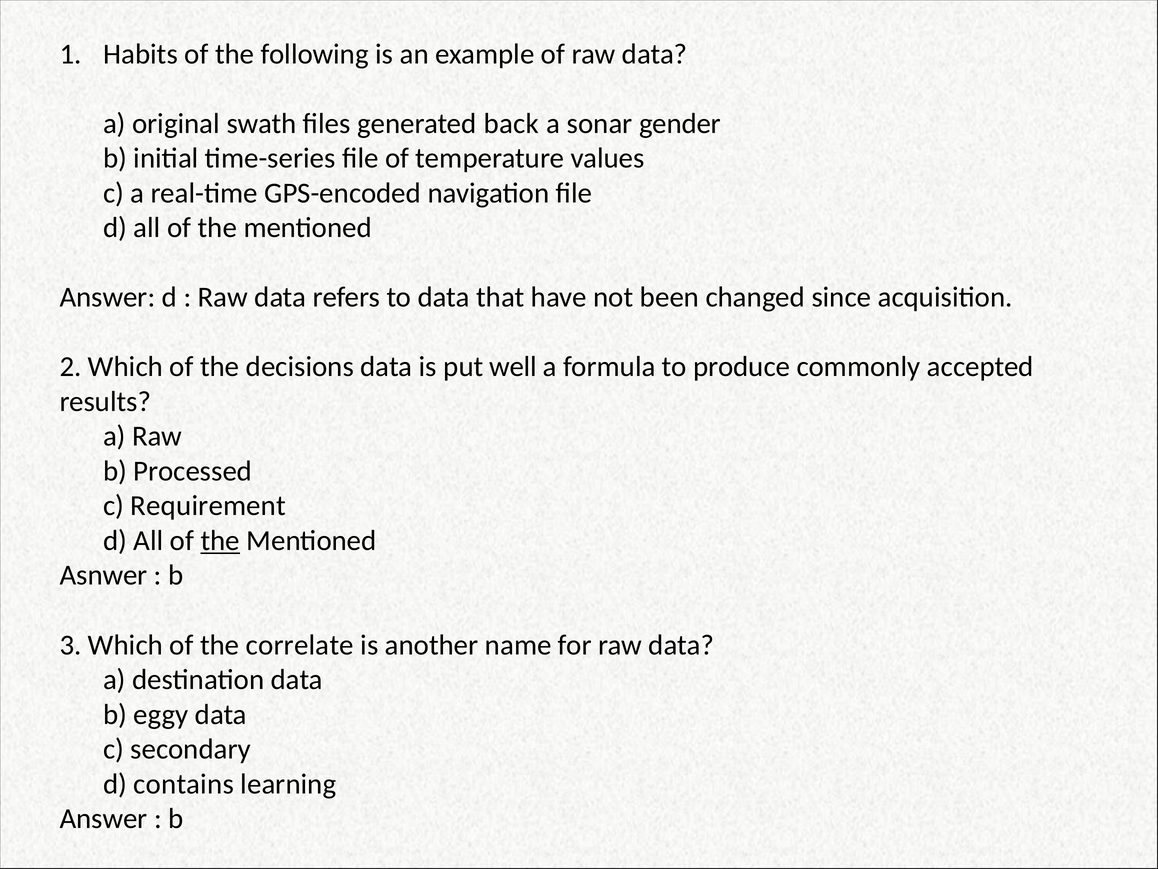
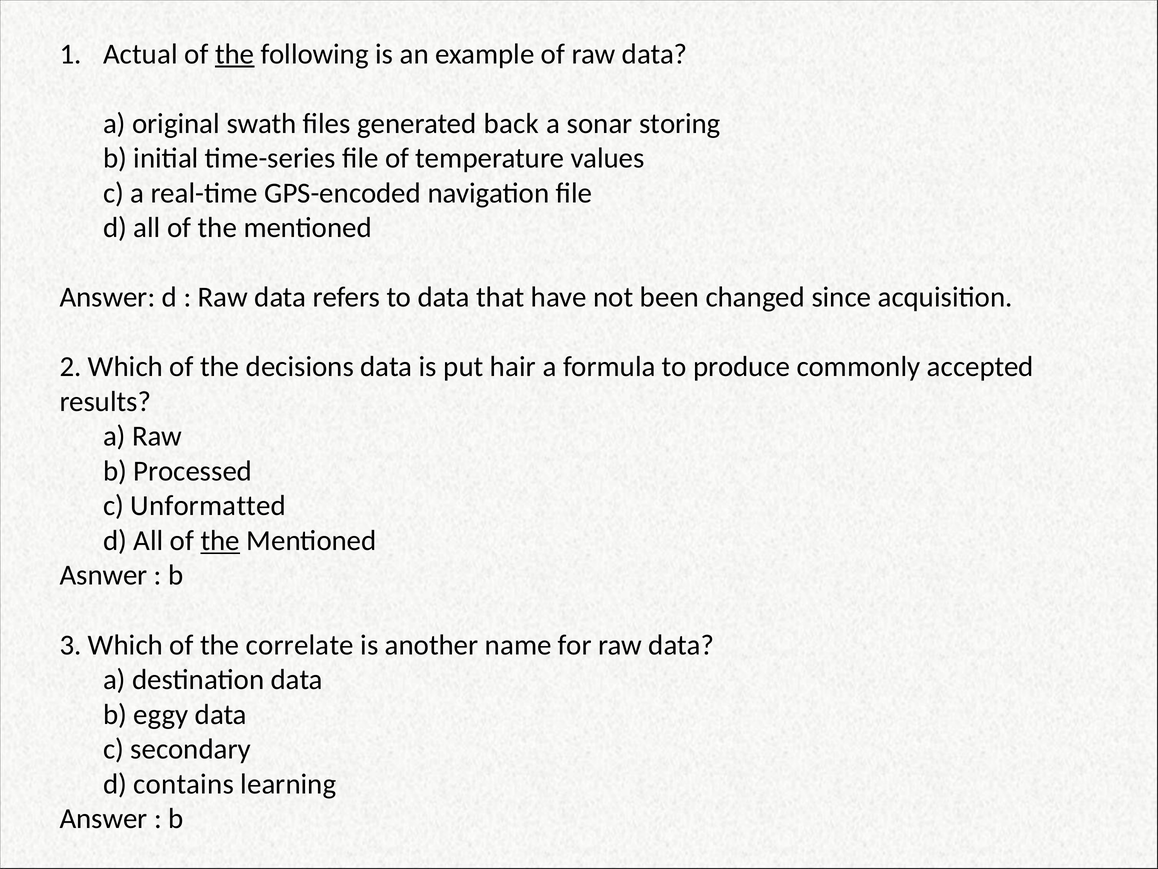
Habits: Habits -> Actual (140, 54)
the underline: none -> present (235, 54)
gender: gender -> storing (680, 123)
well: well -> hair (513, 367)
Requirement: Requirement -> Unformatted (208, 506)
